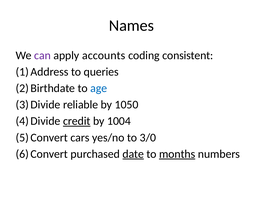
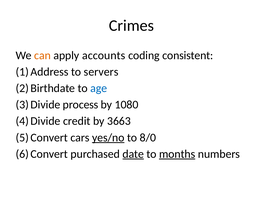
Names: Names -> Crimes (131, 25)
can colour: purple -> orange (42, 55)
queries: queries -> servers (101, 72)
reliable: reliable -> process (81, 104)
1050: 1050 -> 1080 (127, 104)
credit underline: present -> none (77, 121)
1004: 1004 -> 3663 (119, 121)
yes/no underline: none -> present (108, 137)
3/0: 3/0 -> 8/0 (148, 137)
